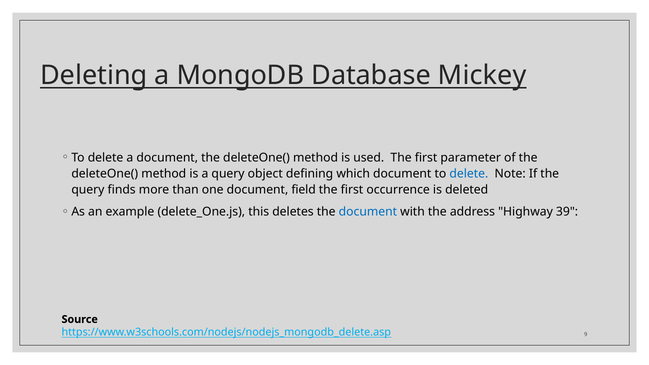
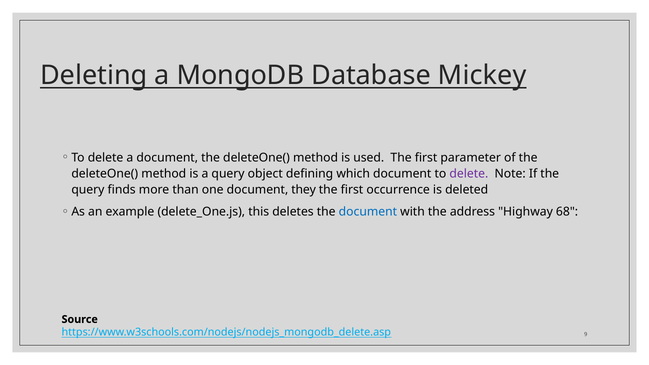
delete colour: blue -> purple (469, 174)
field: field -> they (304, 190)
39: 39 -> 68 (567, 212)
